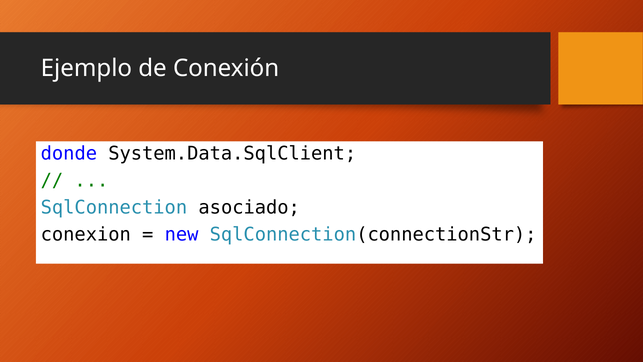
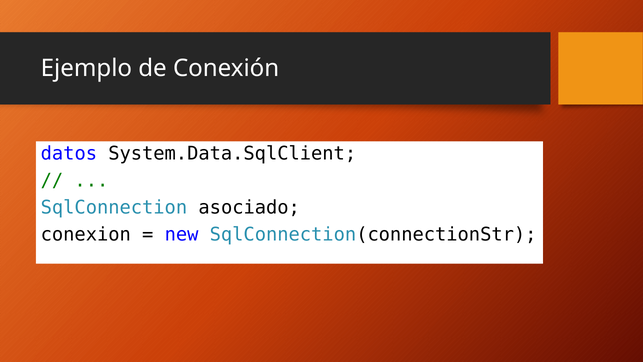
donde: donde -> datos (69, 154)
